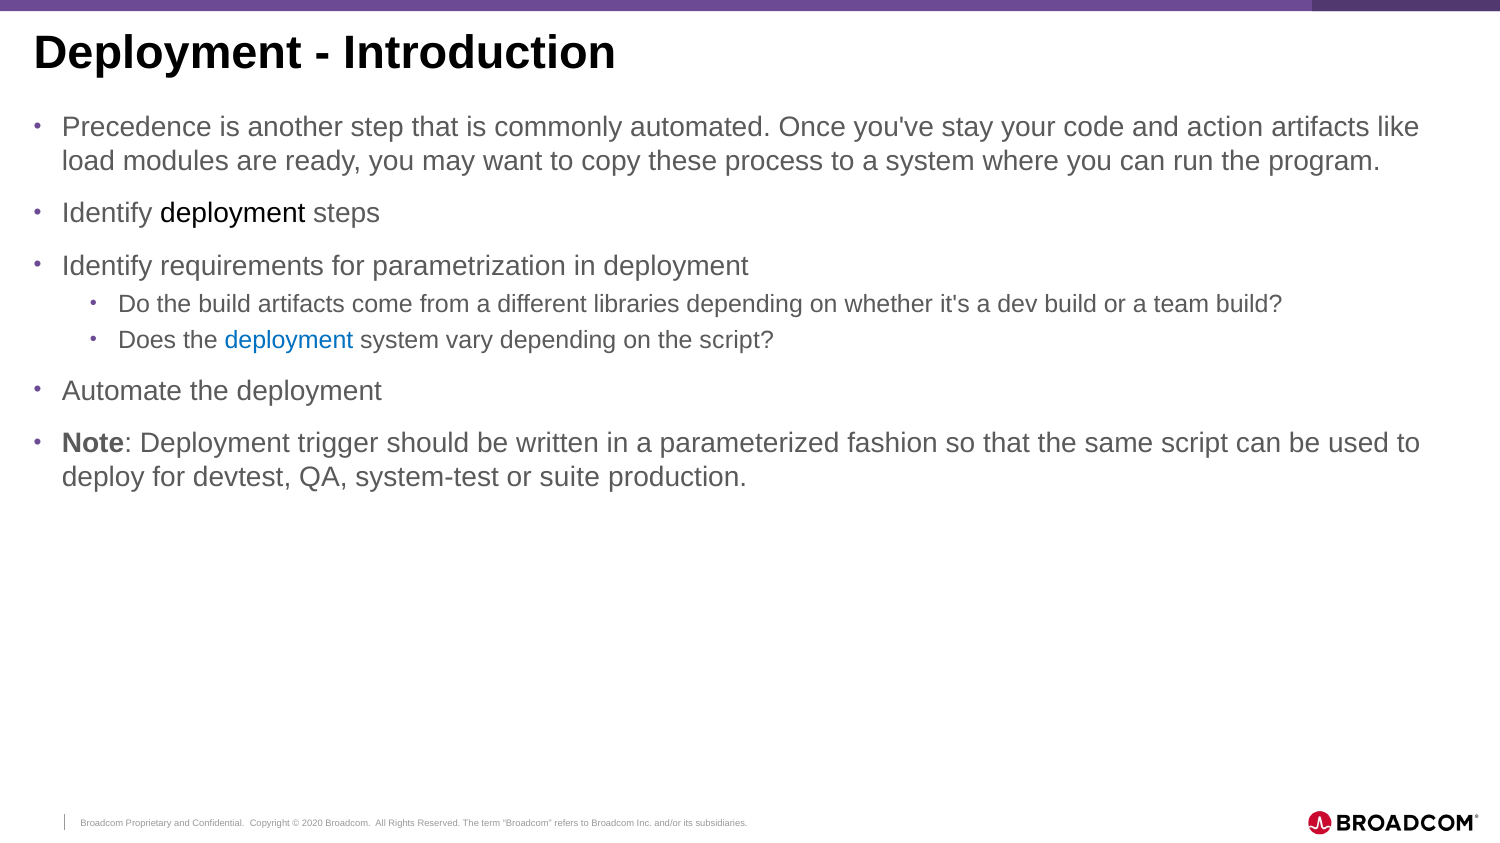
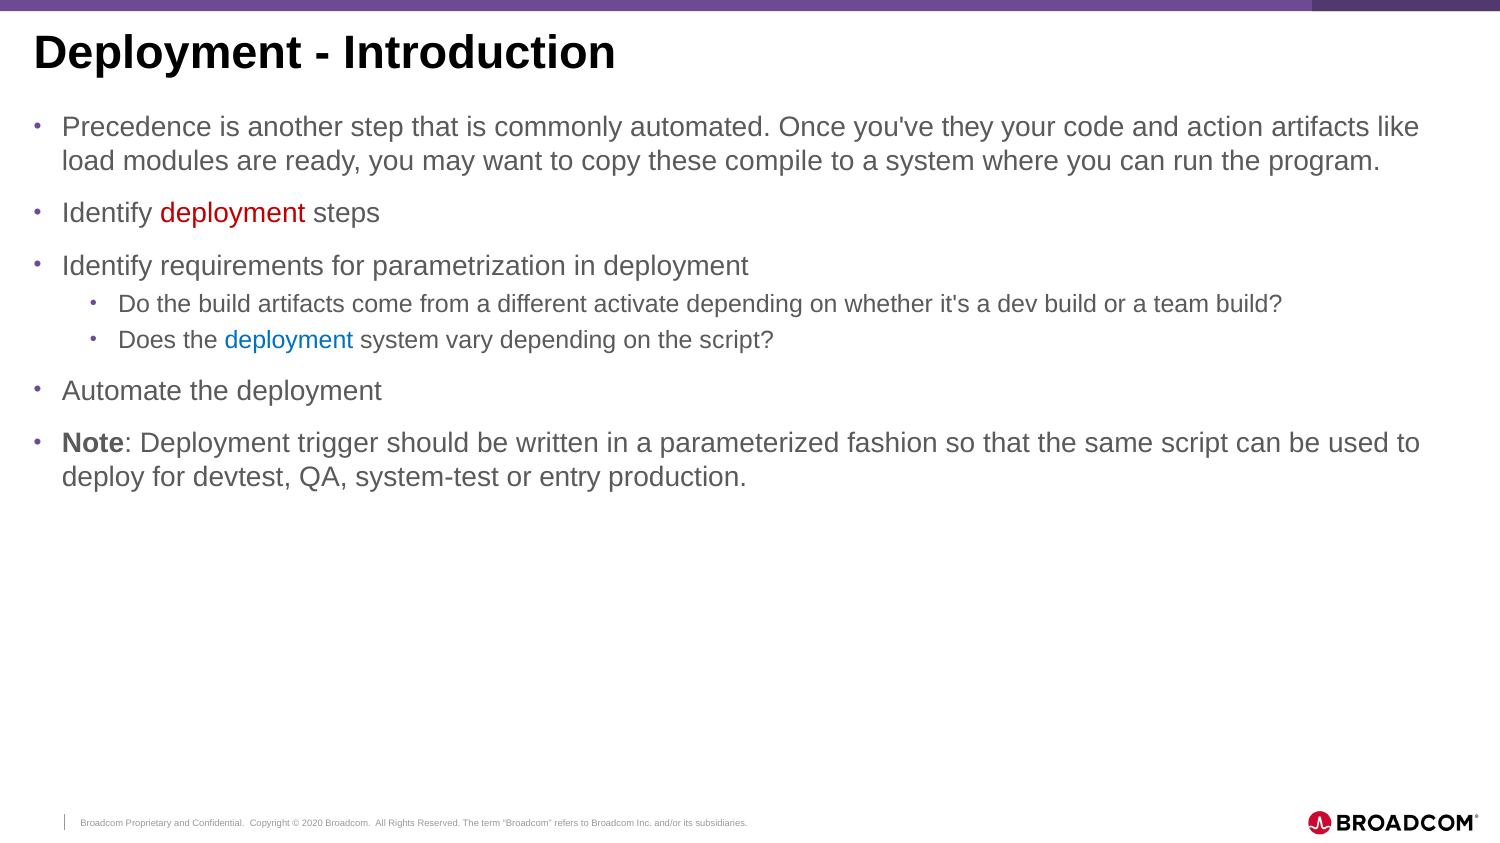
stay: stay -> they (968, 128)
process: process -> compile (774, 161)
deployment colour: black -> red (233, 214)
libraries: libraries -> activate (637, 304)
suite: suite -> entry (570, 477)
